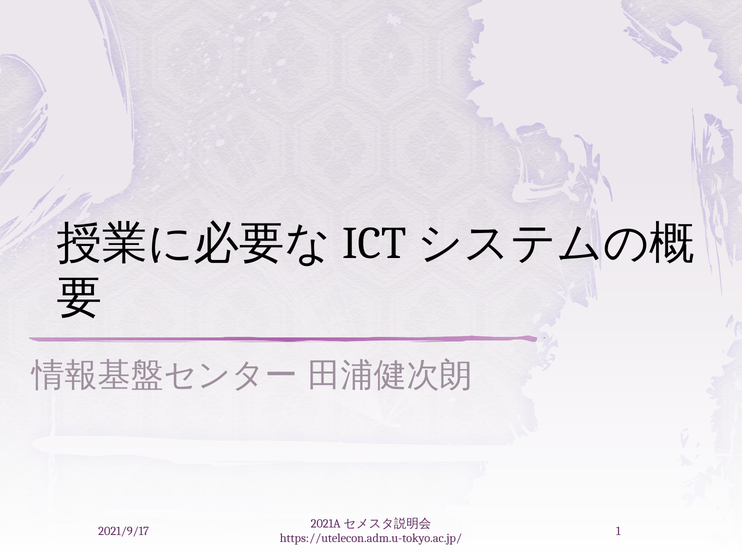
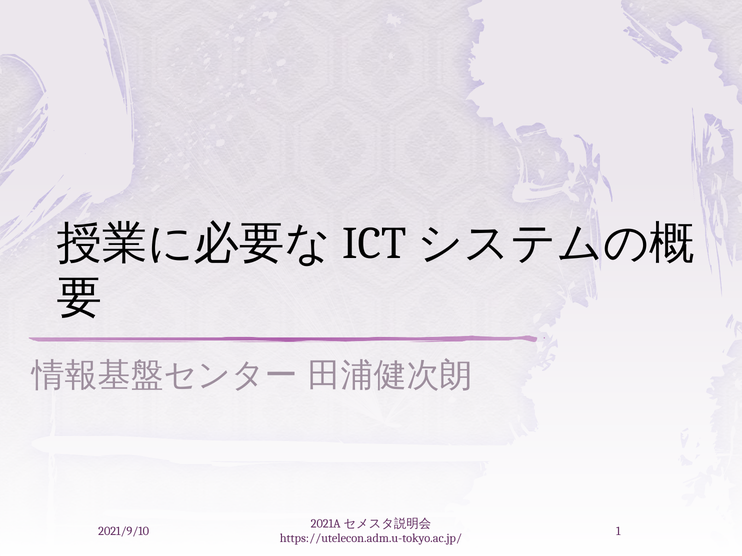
2021/9/17: 2021/9/17 -> 2021/9/10 (124, 531)
